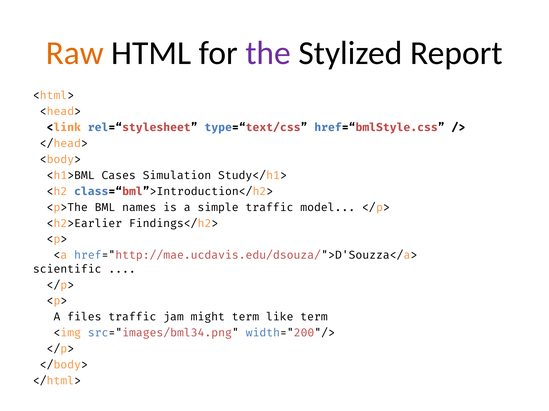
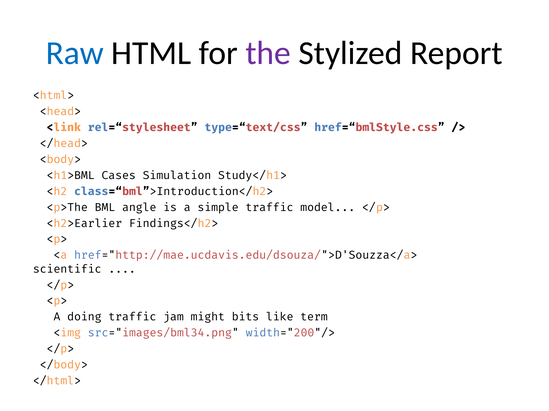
Raw colour: orange -> blue (75, 53)
names: names -> angle (139, 208)
files: files -> doing (84, 317)
might term: term -> bits (245, 317)
